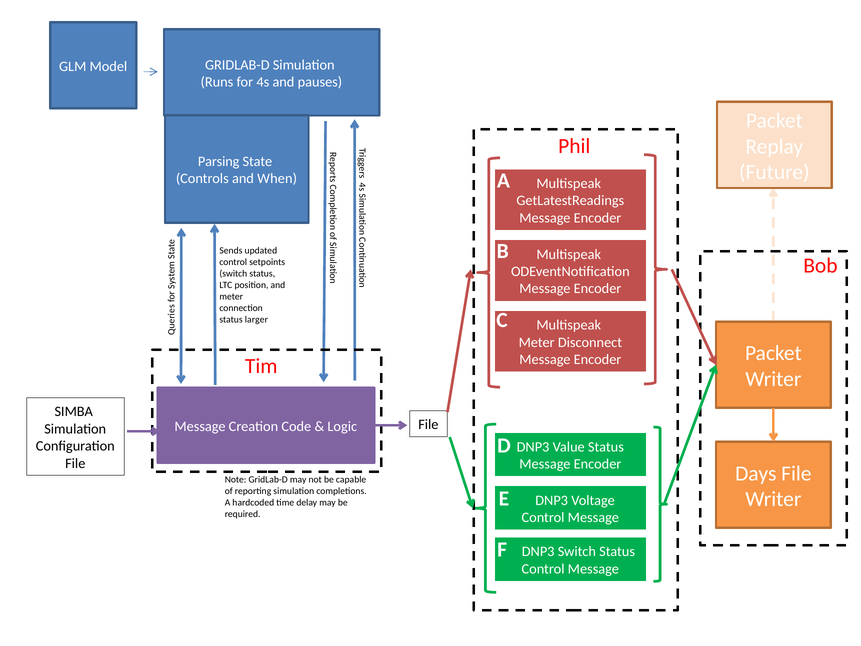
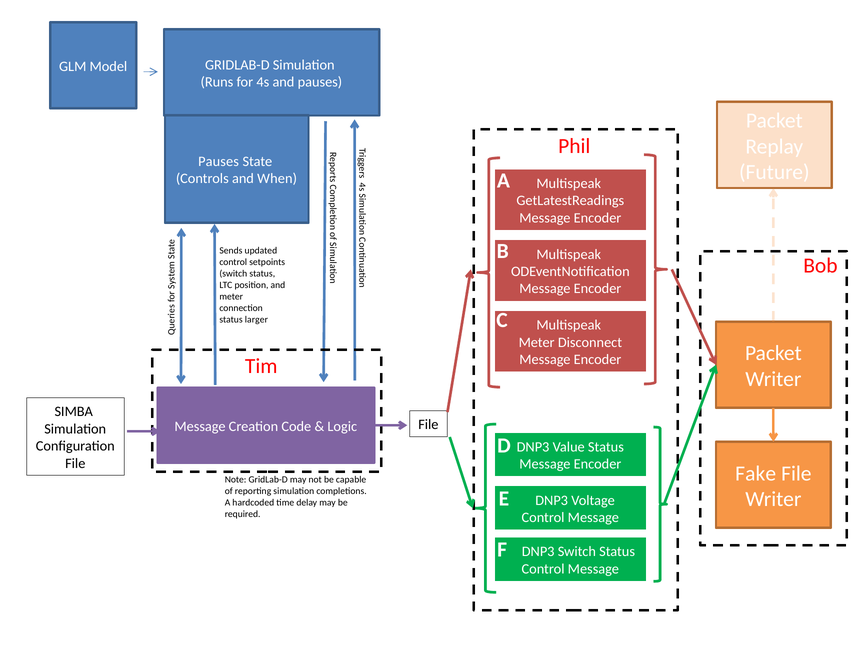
Parsing: Parsing -> Pauses (219, 161)
Days: Days -> Fake (756, 473)
